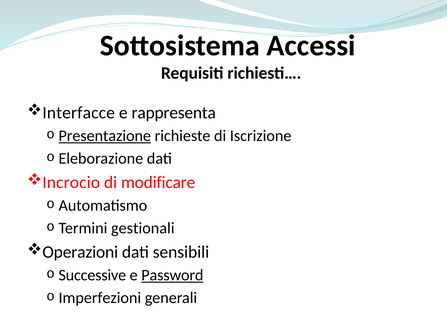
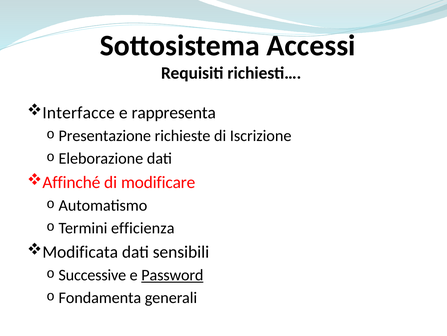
Presentazione underline: present -> none (105, 136)
Incrocio: Incrocio -> Affinché (71, 182)
gestionali: gestionali -> efficienza (143, 228)
Operazioni: Operazioni -> Modificata (80, 251)
Imperfezioni: Imperfezioni -> Fondamenta (100, 297)
